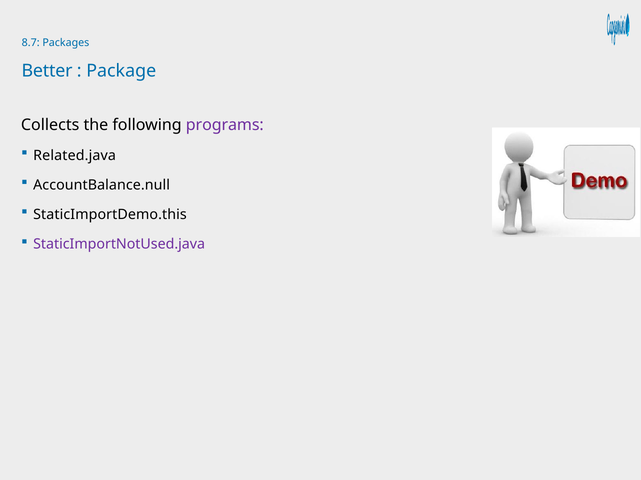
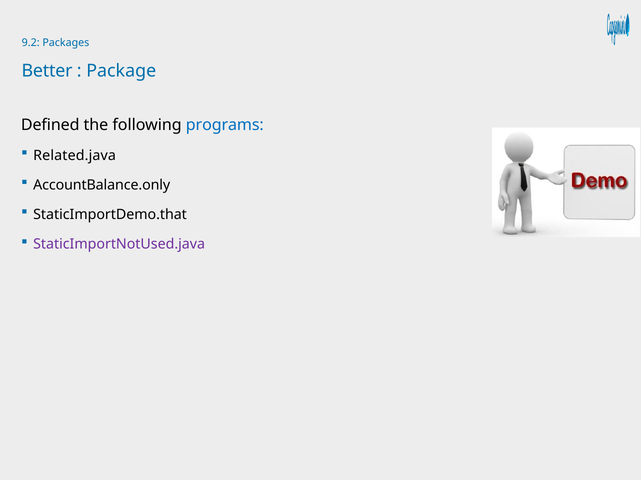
8.7: 8.7 -> 9.2 (31, 43)
Collects: Collects -> Defined (50, 125)
programs colour: purple -> blue (225, 125)
AccountBalance.null: AccountBalance.null -> AccountBalance.only (102, 185)
StaticImportDemo.this: StaticImportDemo.this -> StaticImportDemo.that (110, 215)
